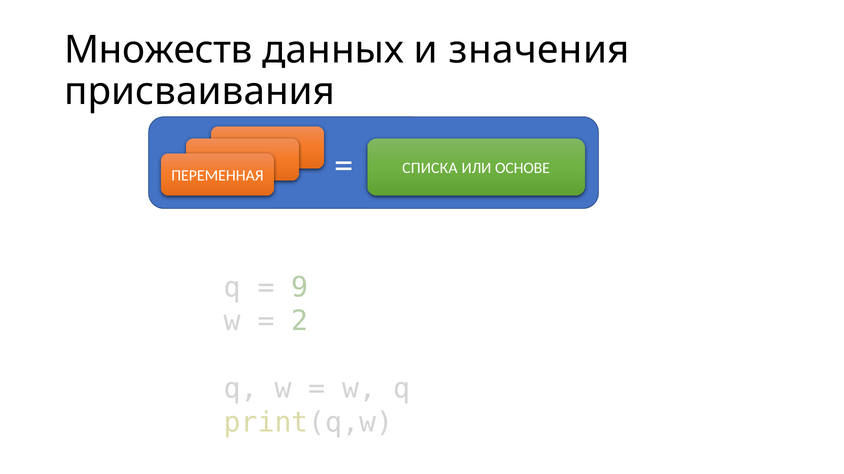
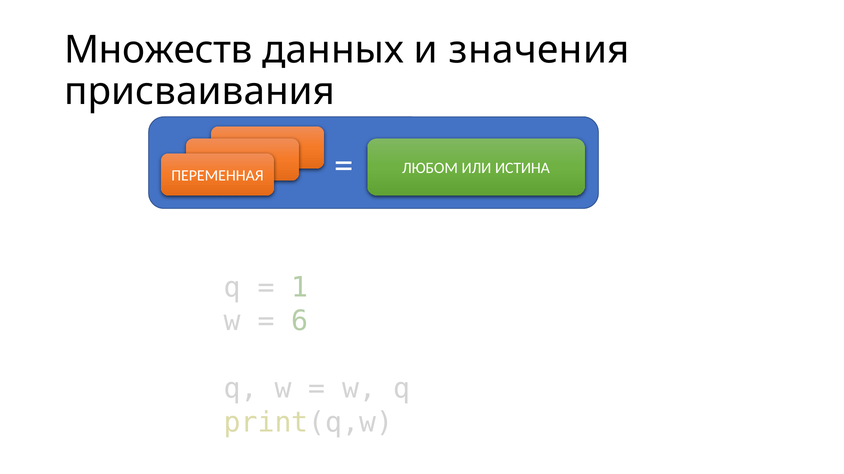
СПИСКА: СПИСКА -> ЛЮБОМ (430, 168)
ОСНОВЕ: ОСНОВЕ -> ИСТИНА (522, 168)
9: 9 -> 1 (300, 288)
2: 2 -> 6 (300, 322)
